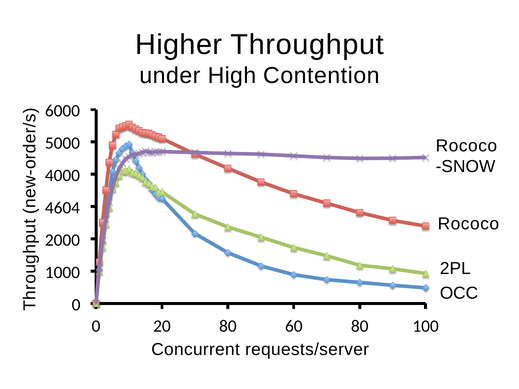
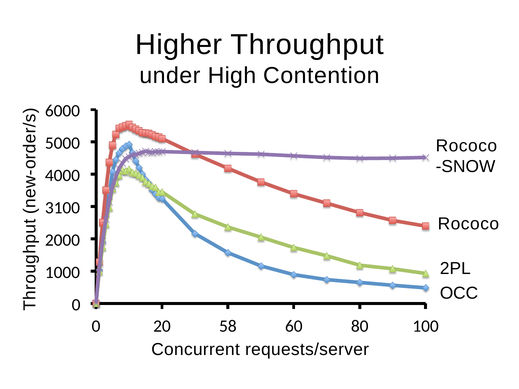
4604: 4604 -> 3100 (62, 208)
20 80: 80 -> 58 (228, 326)
